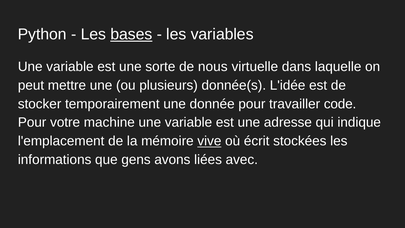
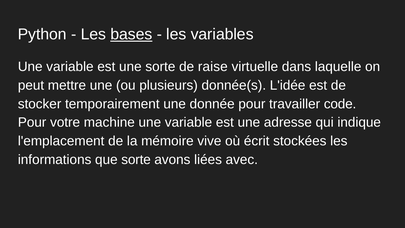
nous: nous -> raise (213, 67)
vive underline: present -> none (209, 141)
que gens: gens -> sorte (136, 160)
